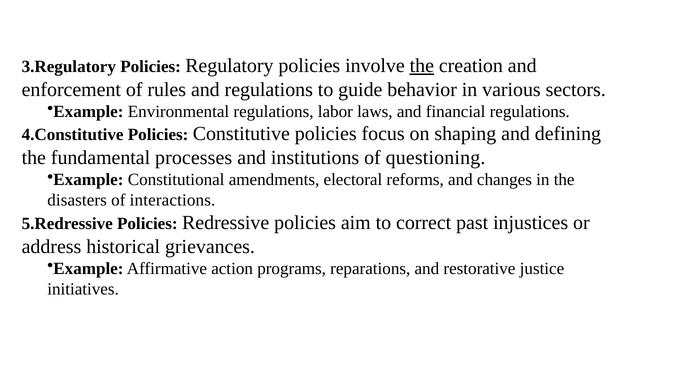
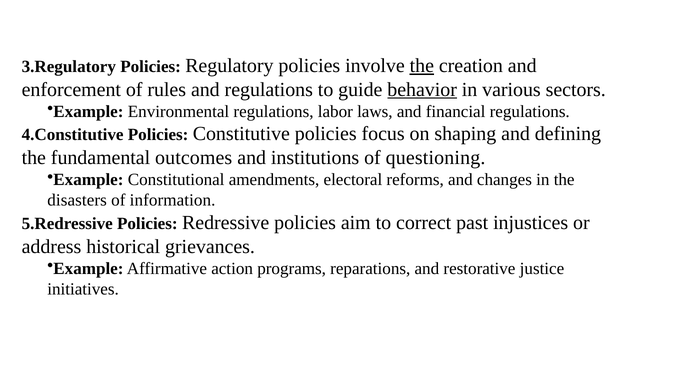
behavior underline: none -> present (422, 90)
processes: processes -> outcomes (194, 158)
interactions: interactions -> information (173, 200)
